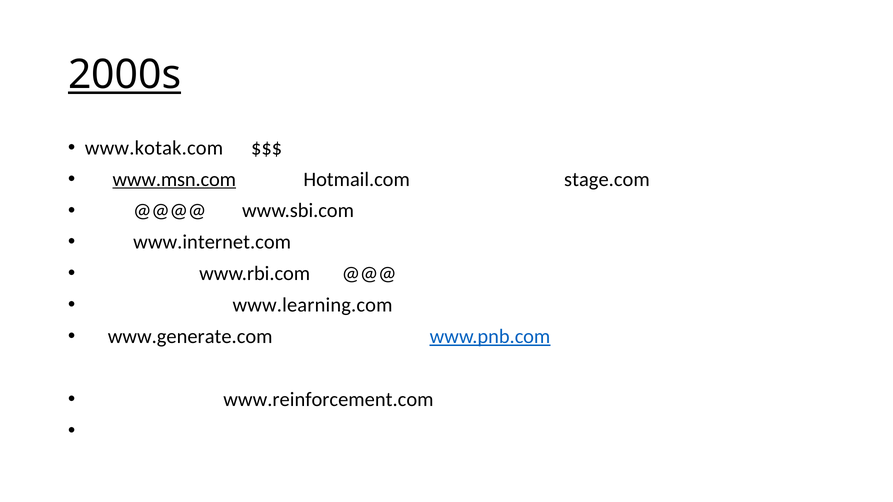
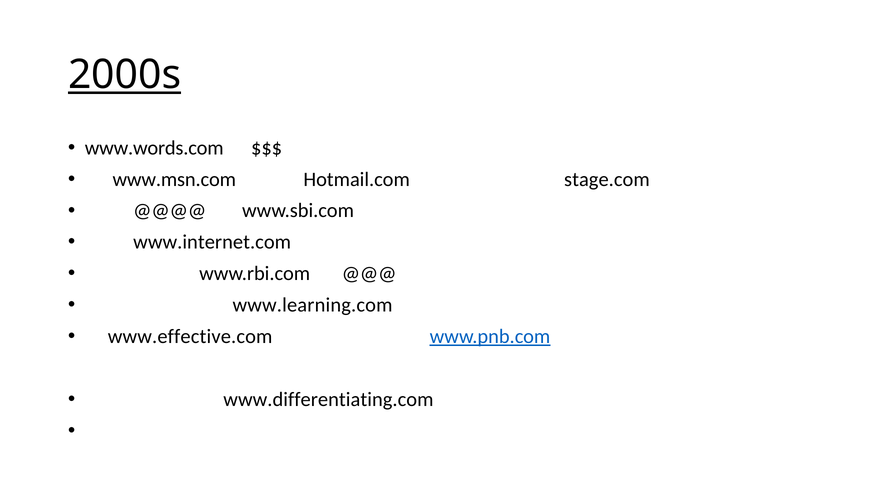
www.kotak.com: www.kotak.com -> www.words.com (154, 148)
www.msn.com underline: present -> none (174, 179)
www.generate.com: www.generate.com -> www.effective.com (190, 337)
www.reinforcement.com: www.reinforcement.com -> www.differentiating.com (328, 399)
